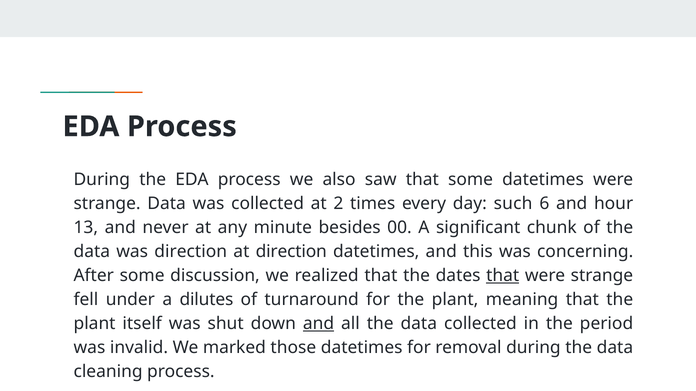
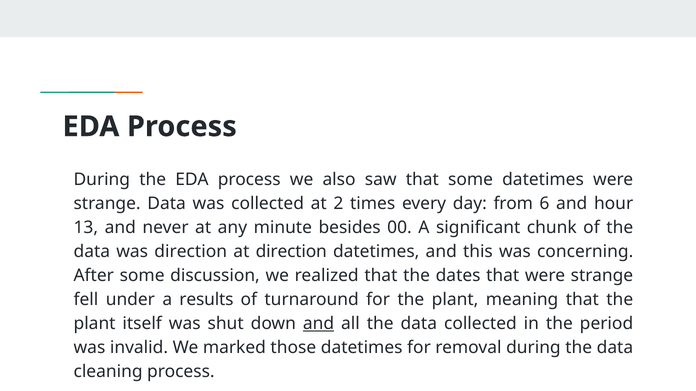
such: such -> from (513, 204)
that underline: present -> none (503, 276)
dilutes: dilutes -> results (206, 300)
